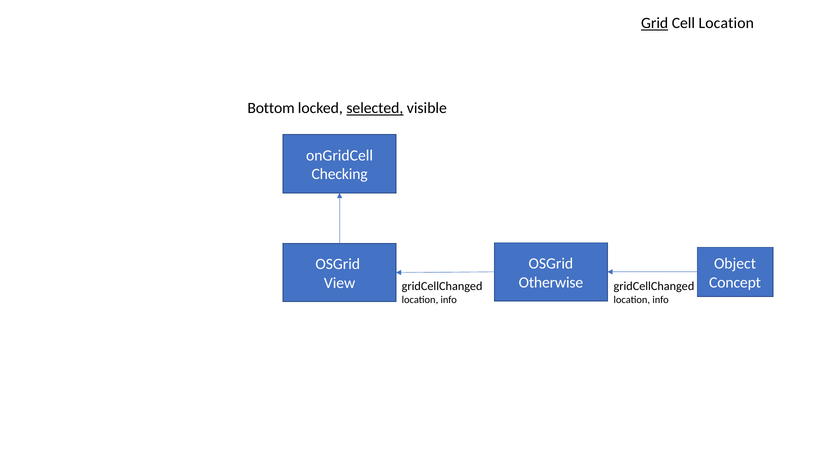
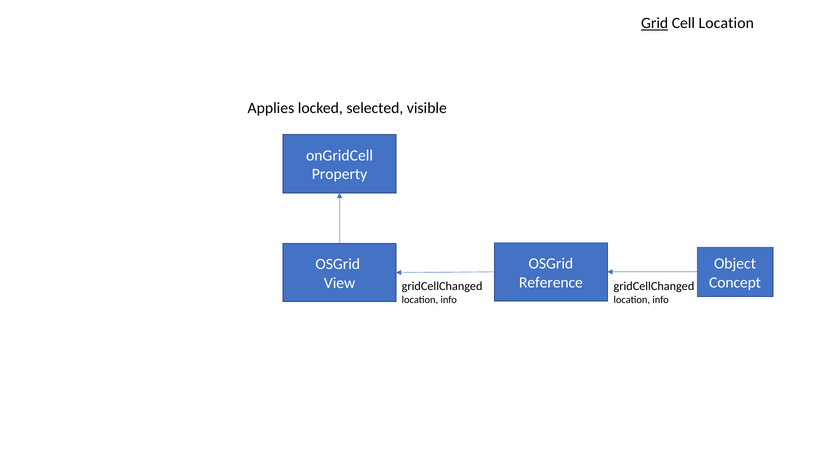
Bottom: Bottom -> Applies (271, 108)
selected underline: present -> none (375, 108)
Checking: Checking -> Property (340, 174)
Otherwise: Otherwise -> Reference (551, 283)
